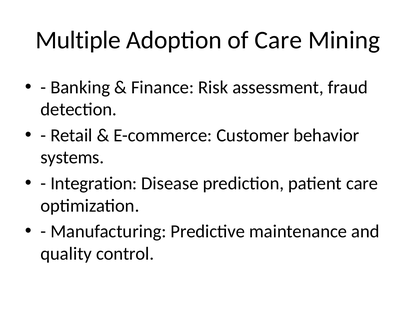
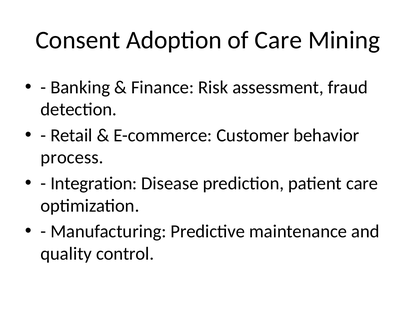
Multiple: Multiple -> Consent (78, 40)
systems: systems -> process (72, 158)
